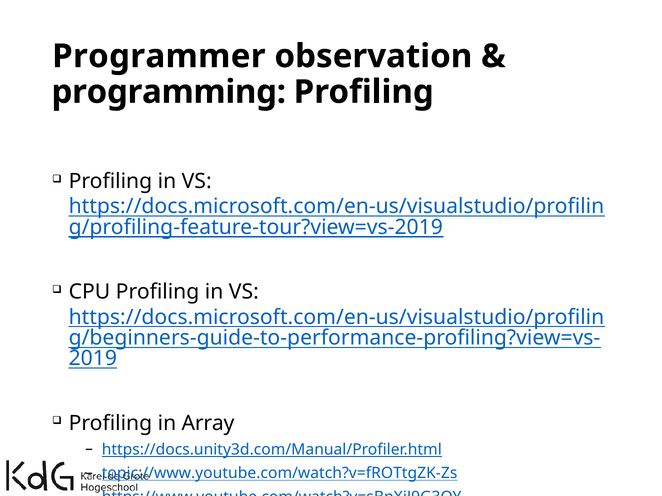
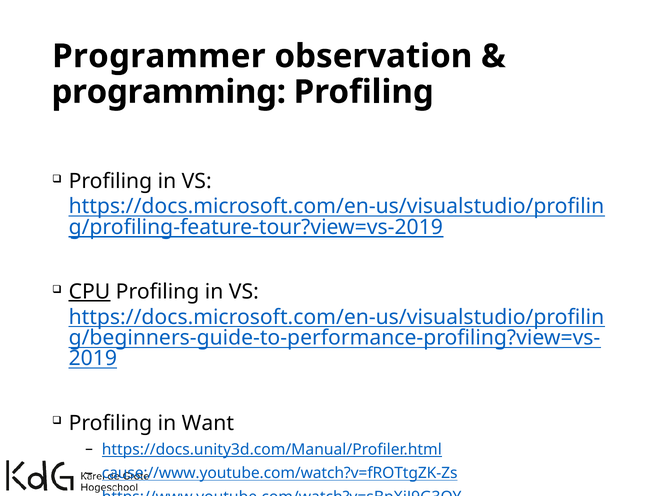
CPU underline: none -> present (89, 292)
Array: Array -> Want (208, 424)
topic://www.youtube.com/watch?v=fROTtgZK-Zs: topic://www.youtube.com/watch?v=fROTtgZK-Zs -> cause://www.youtube.com/watch?v=fROTtgZK-Zs (280, 474)
